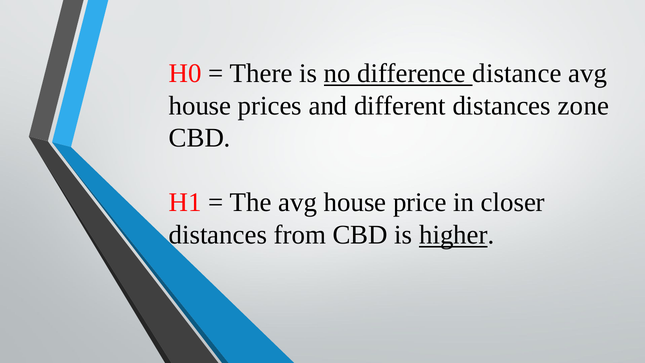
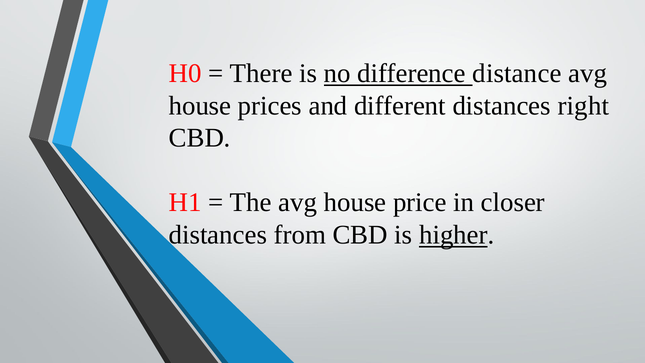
zone: zone -> right (583, 106)
